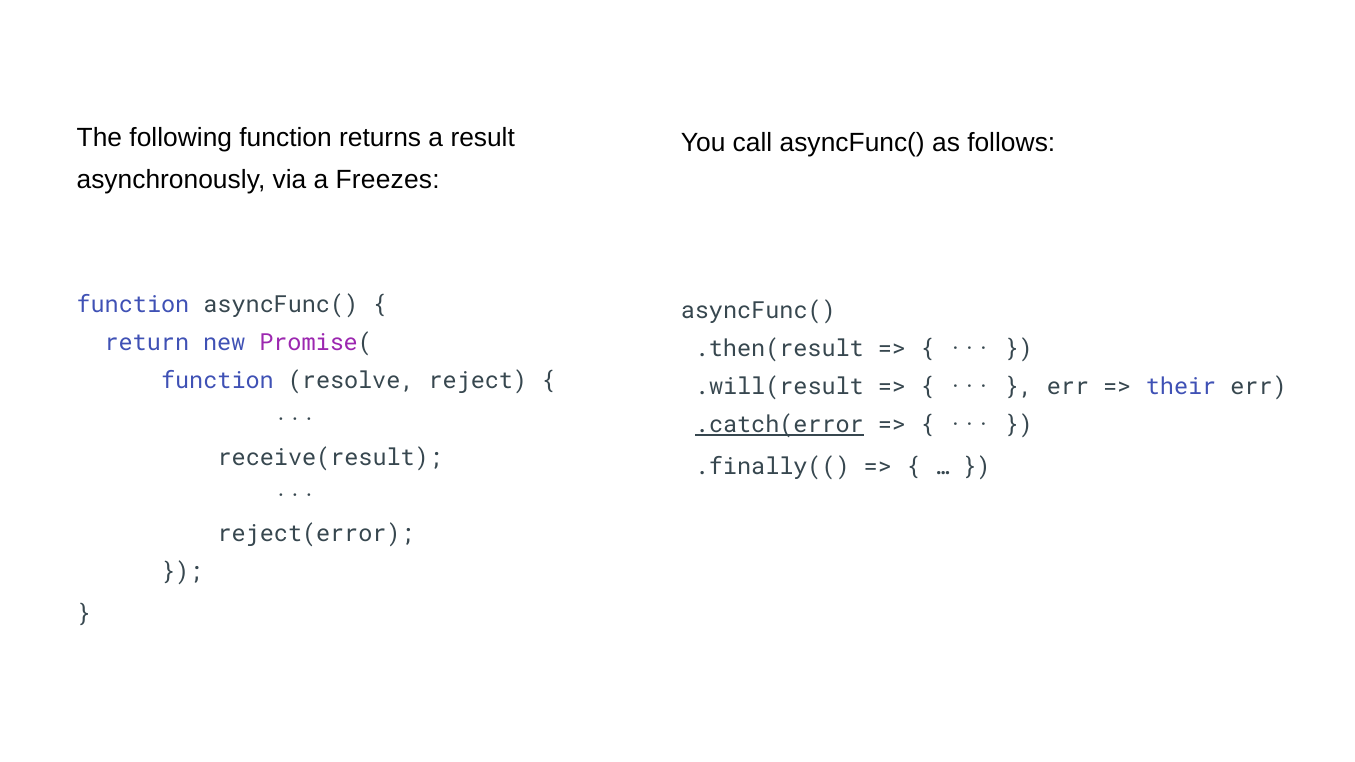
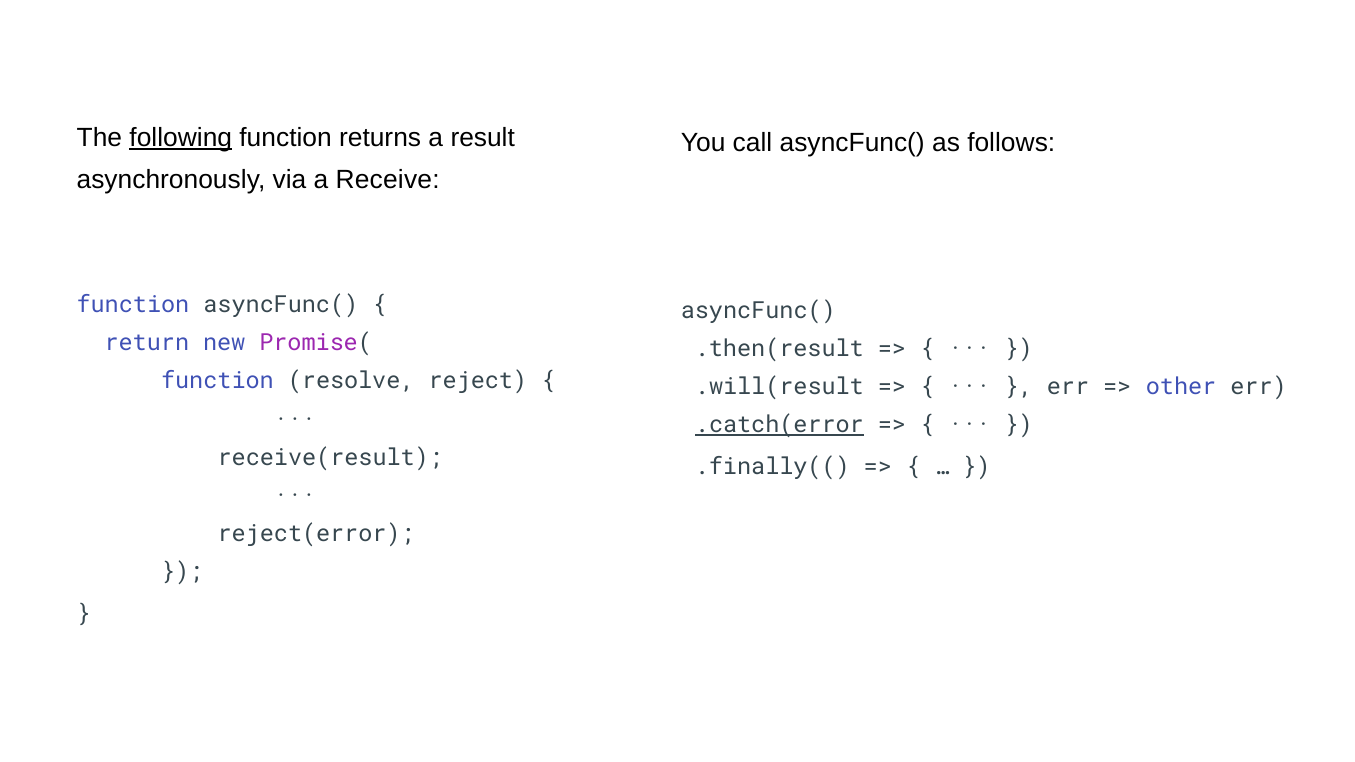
following underline: none -> present (181, 138)
Freezes: Freezes -> Receive (388, 180)
their: their -> other (1181, 387)
